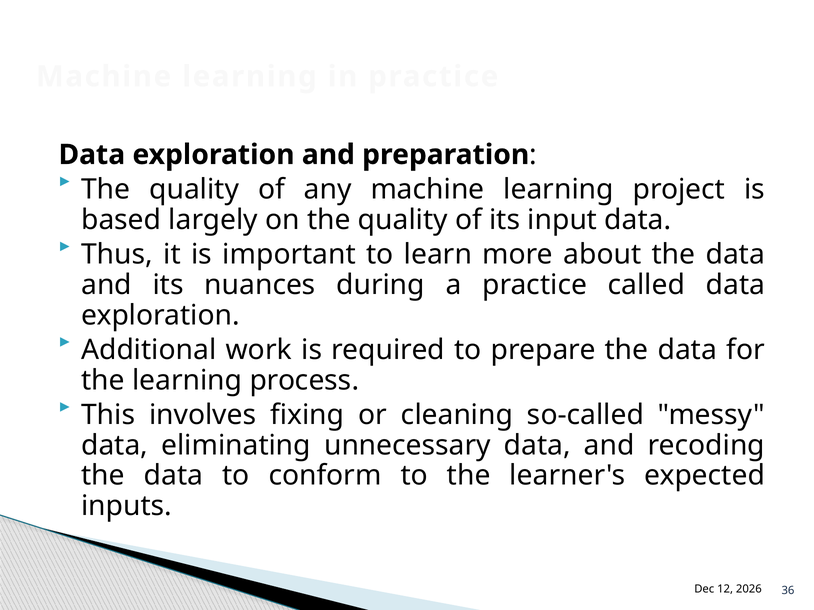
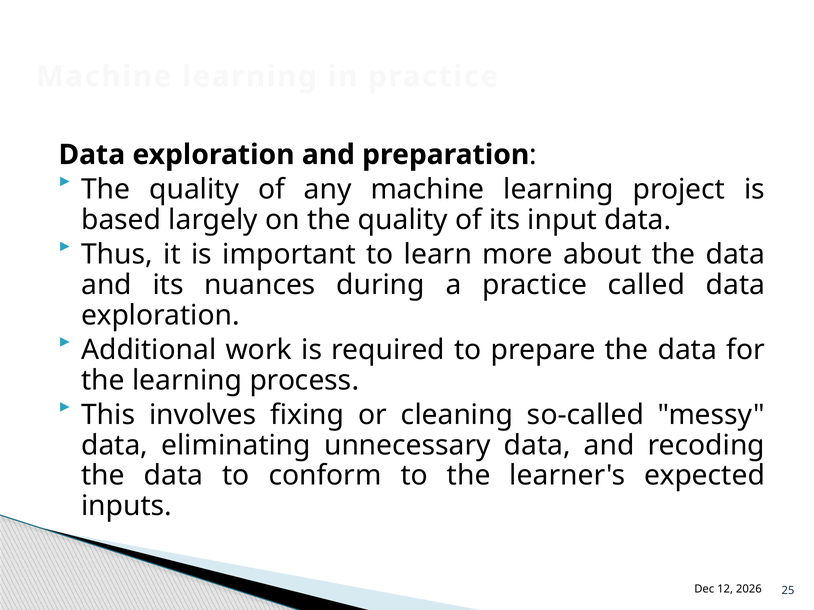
36: 36 -> 25 (788, 591)
